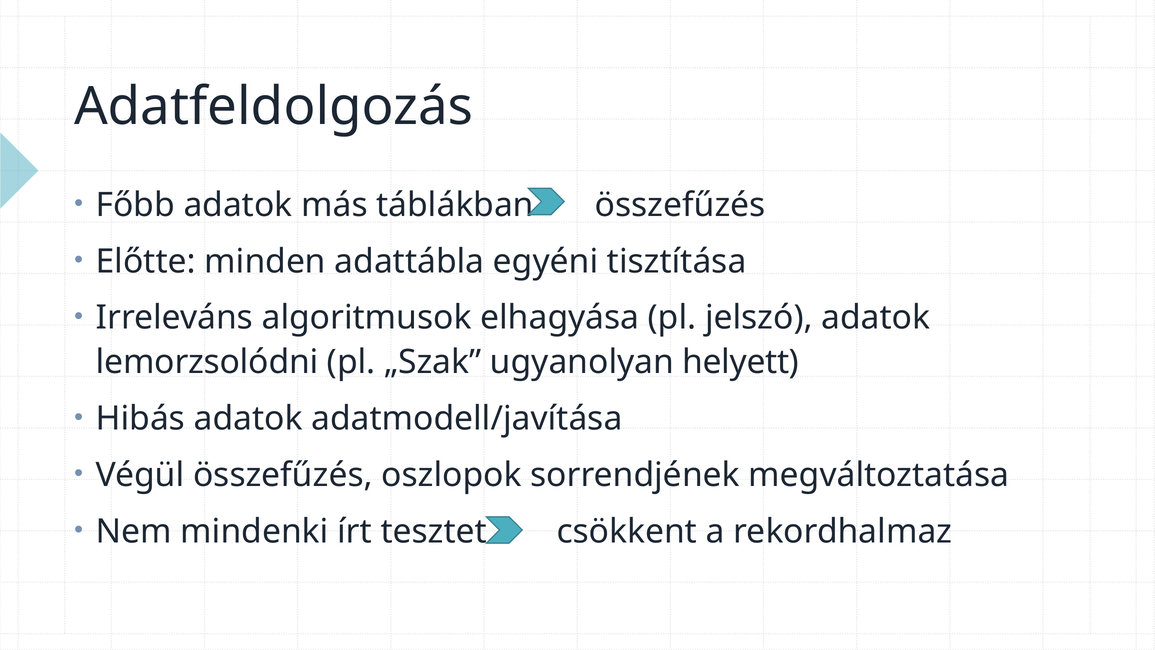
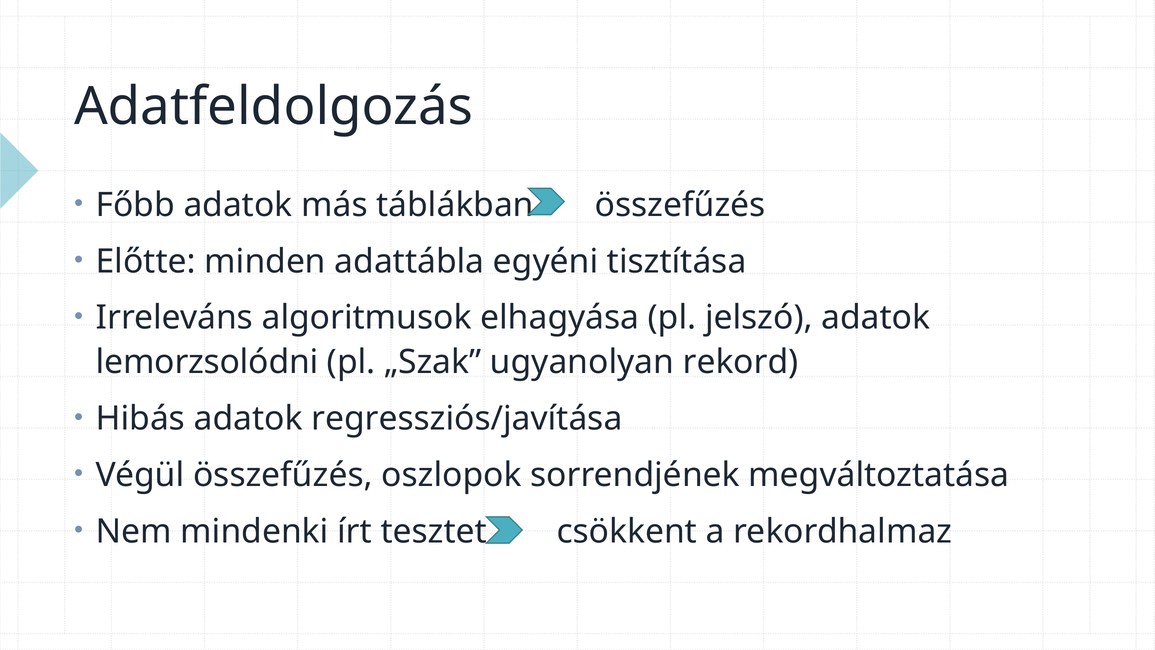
helyett: helyett -> rekord (741, 362)
adatmodell/javítása: adatmodell/javítása -> regressziós/javítása (467, 418)
